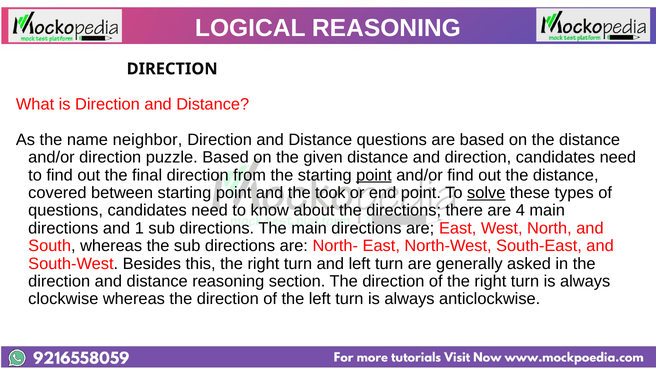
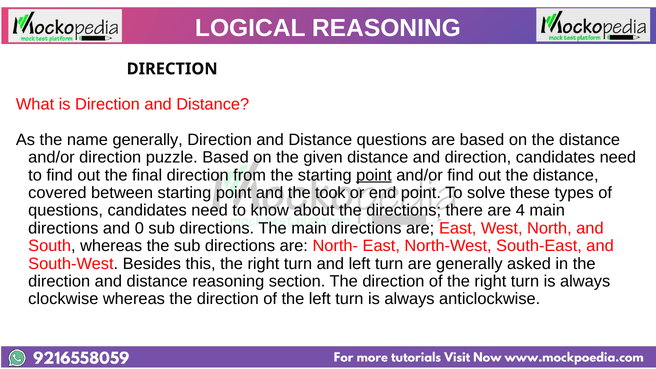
name neighbor: neighbor -> generally (148, 140)
solve underline: present -> none (486, 193)
1: 1 -> 0 (139, 228)
